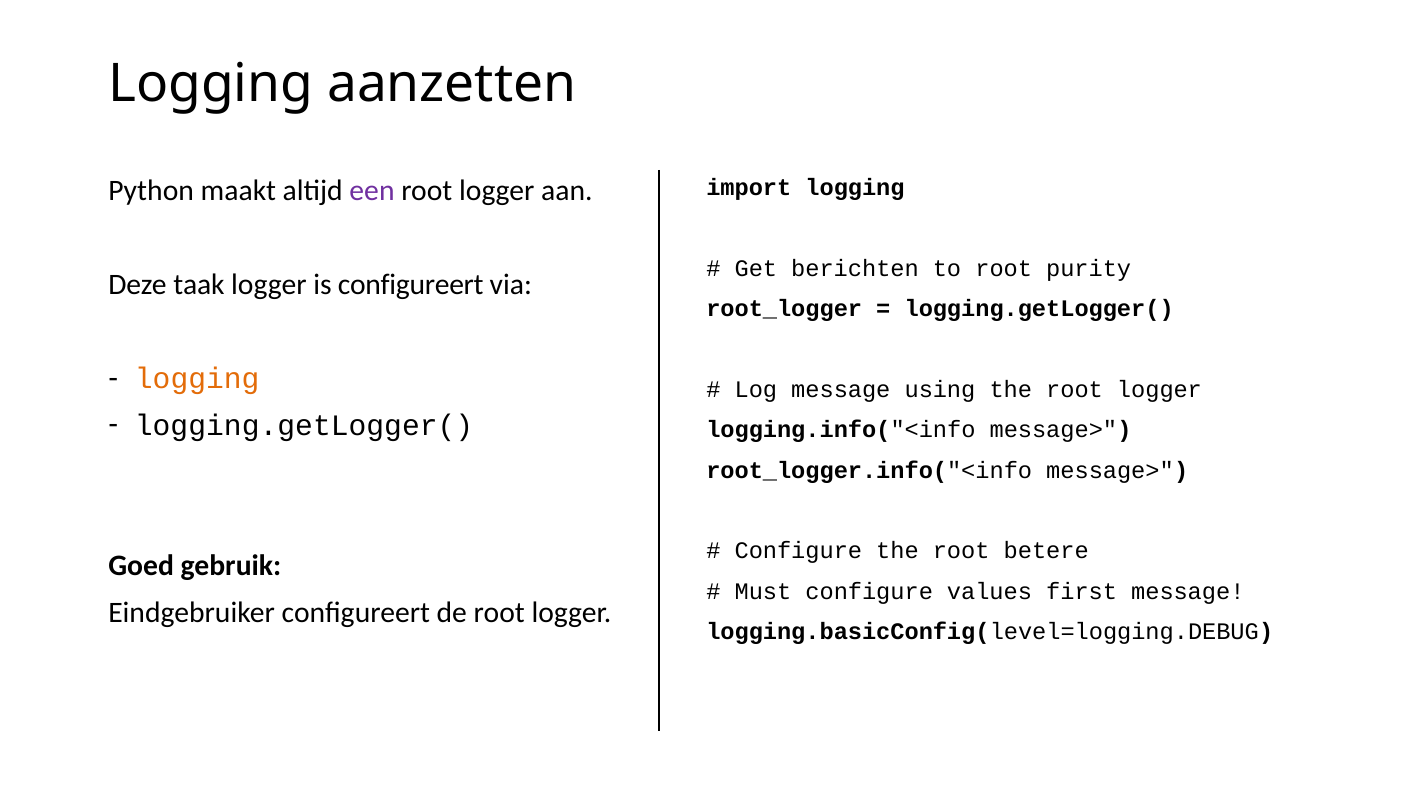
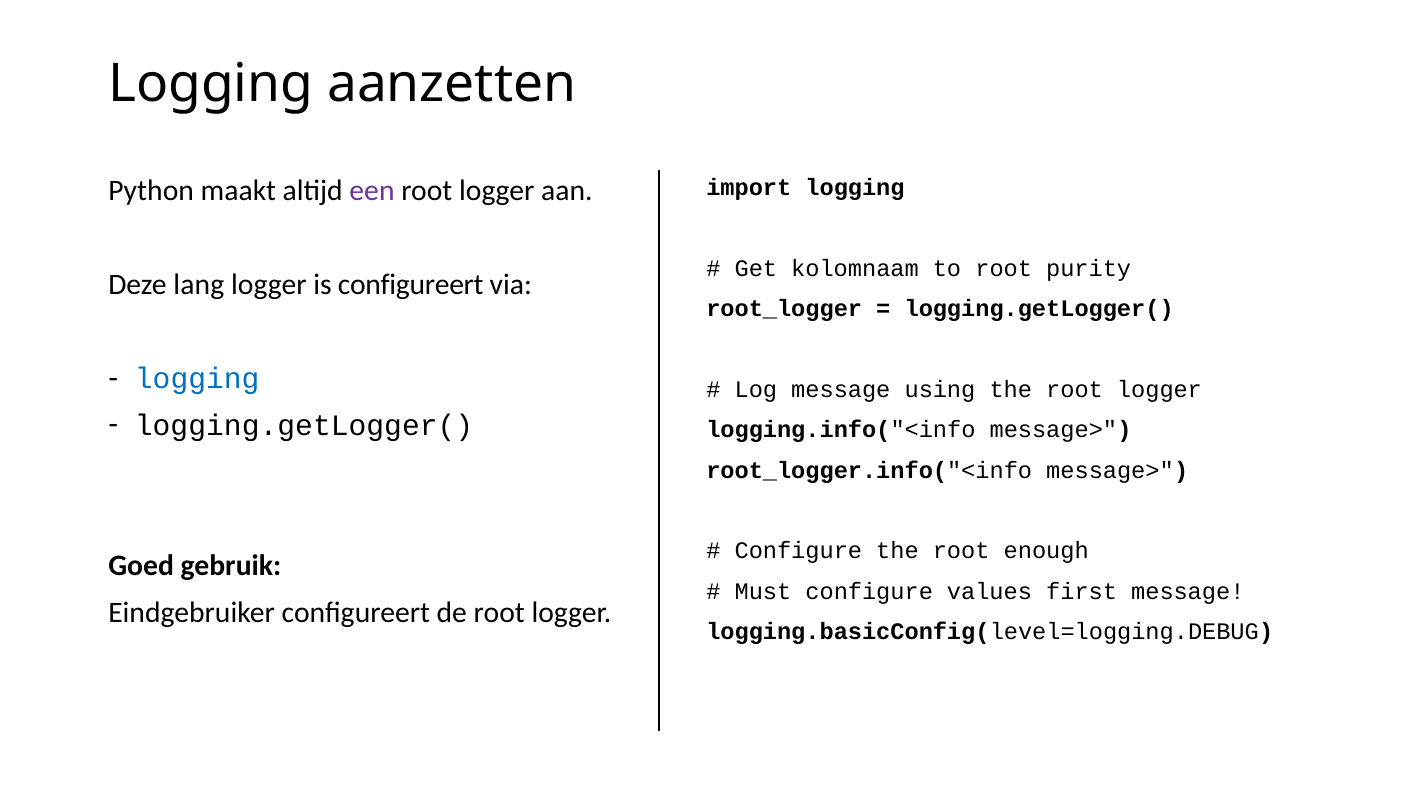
berichten: berichten -> kolomnaam (855, 268)
taak: taak -> lang (199, 285)
logging colour: orange -> blue (197, 378)
betere: betere -> enough (1046, 551)
